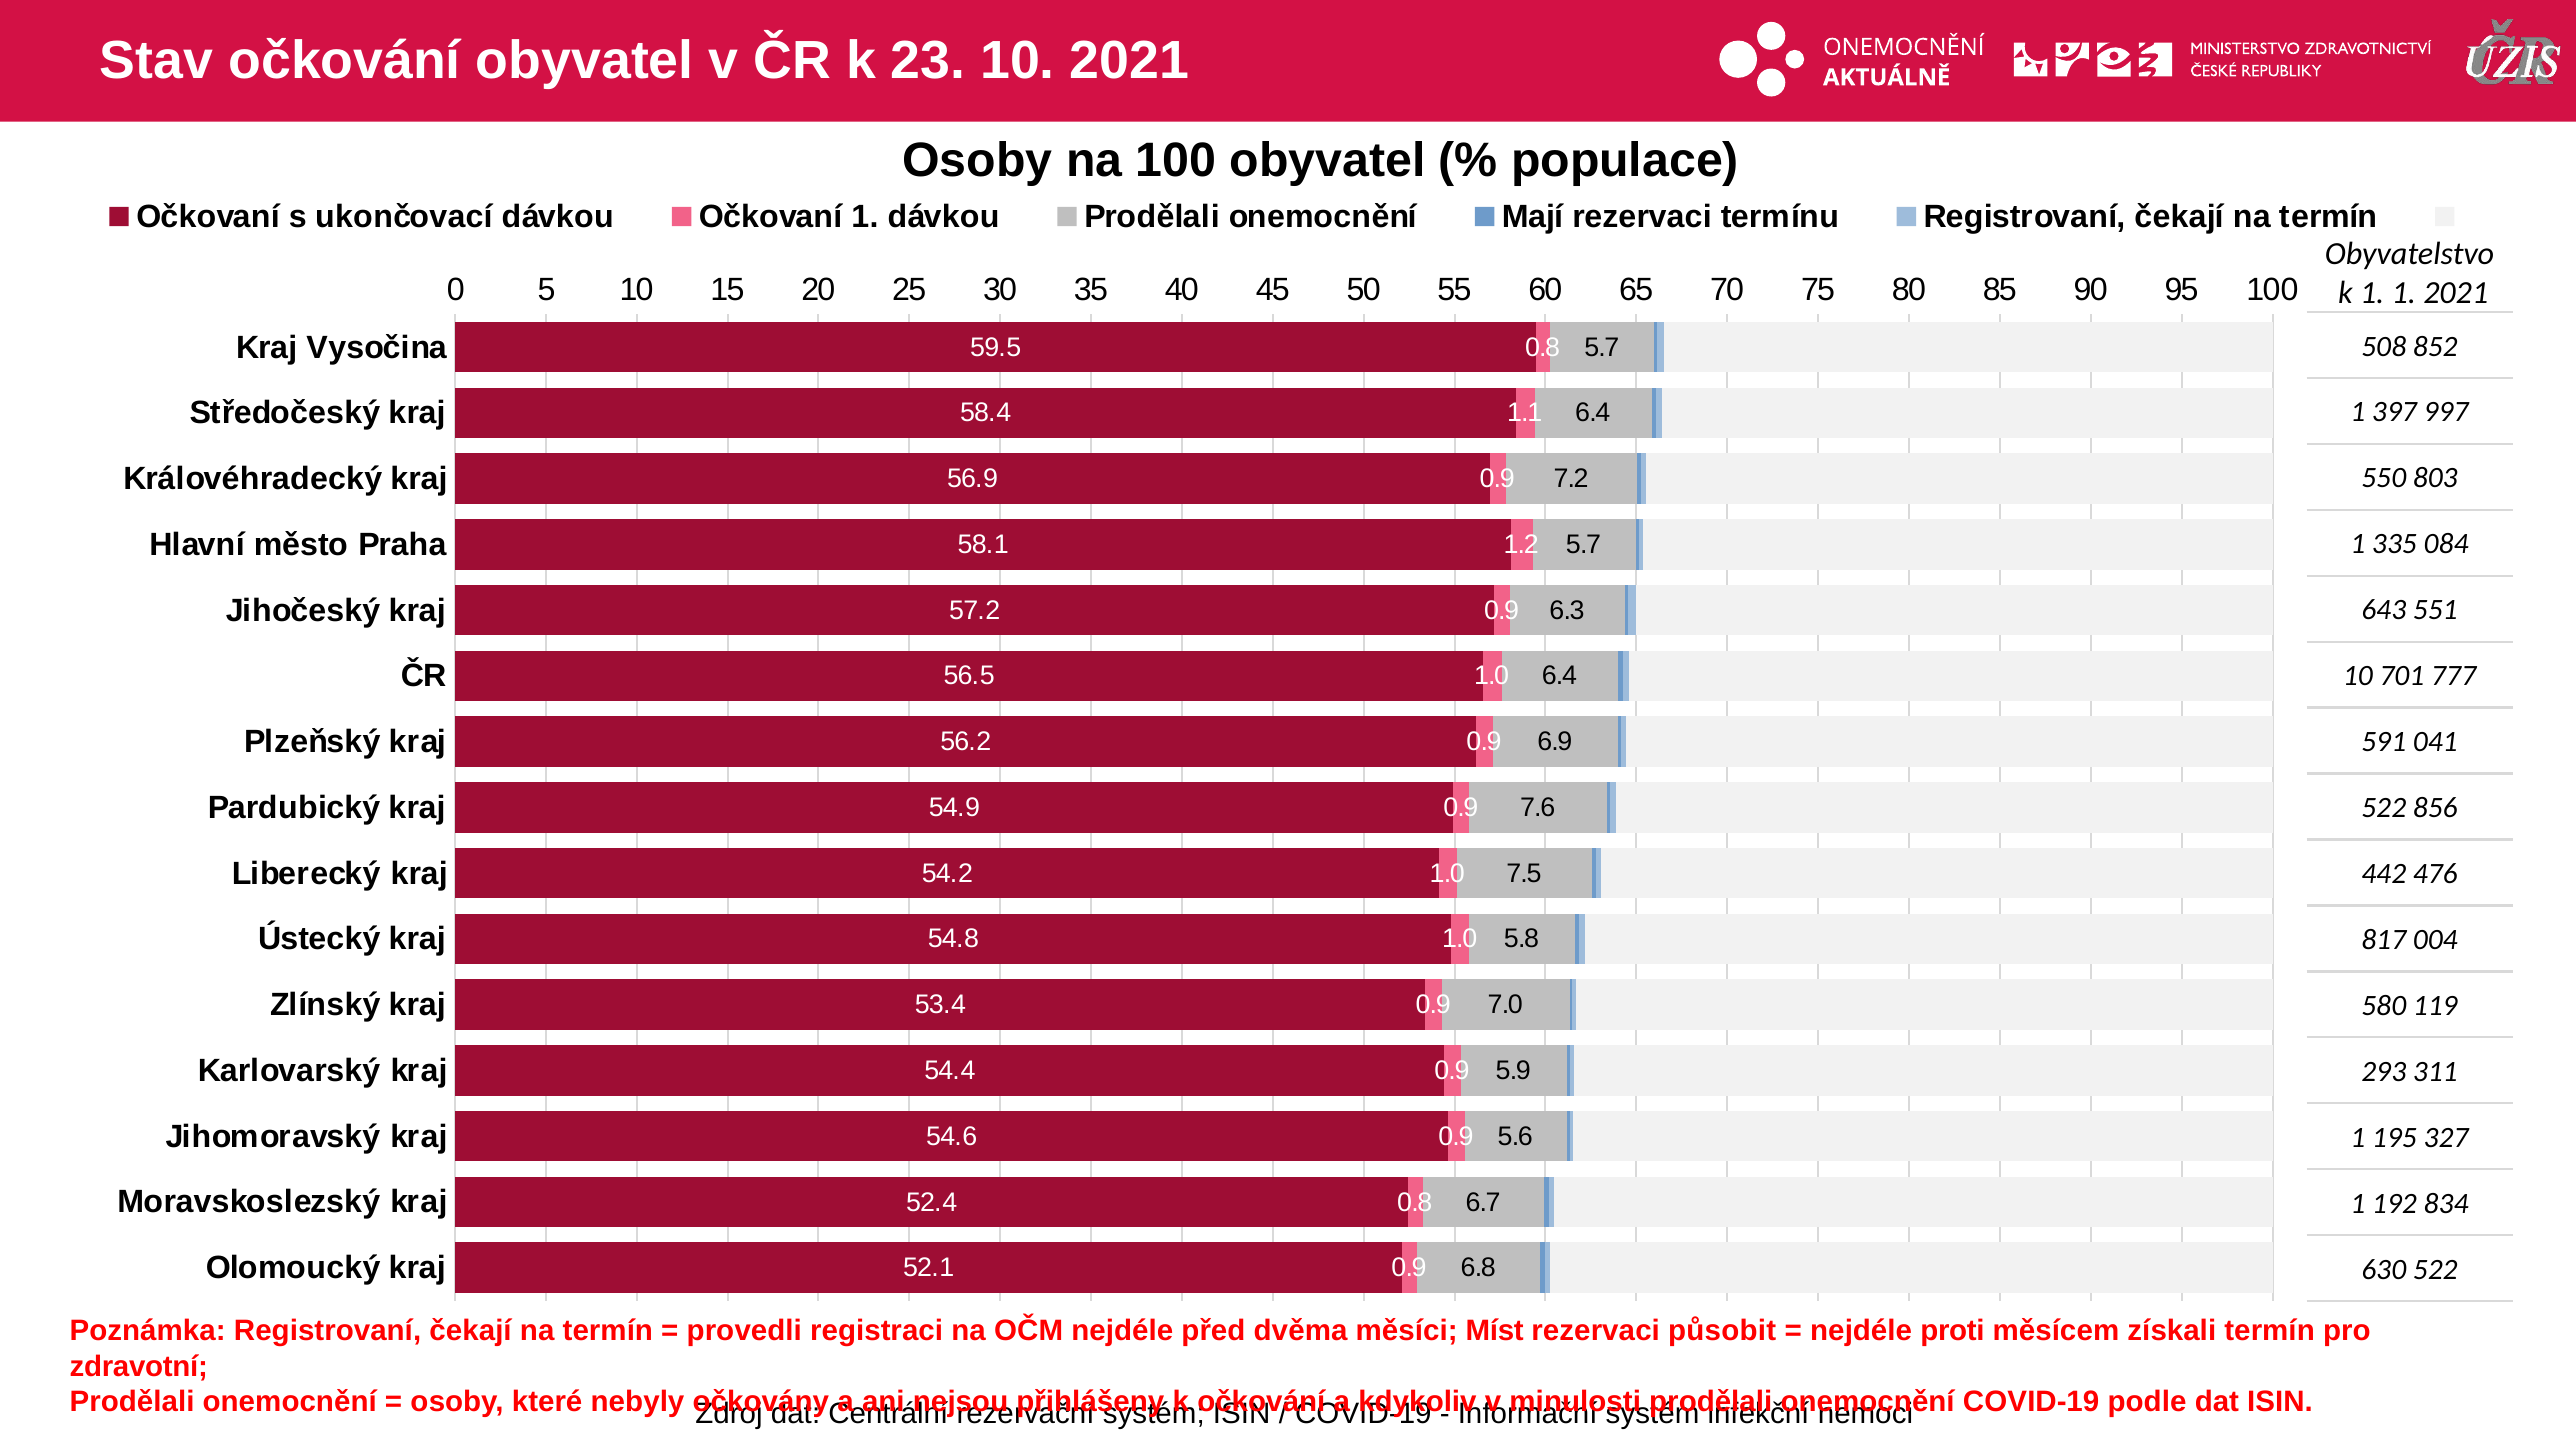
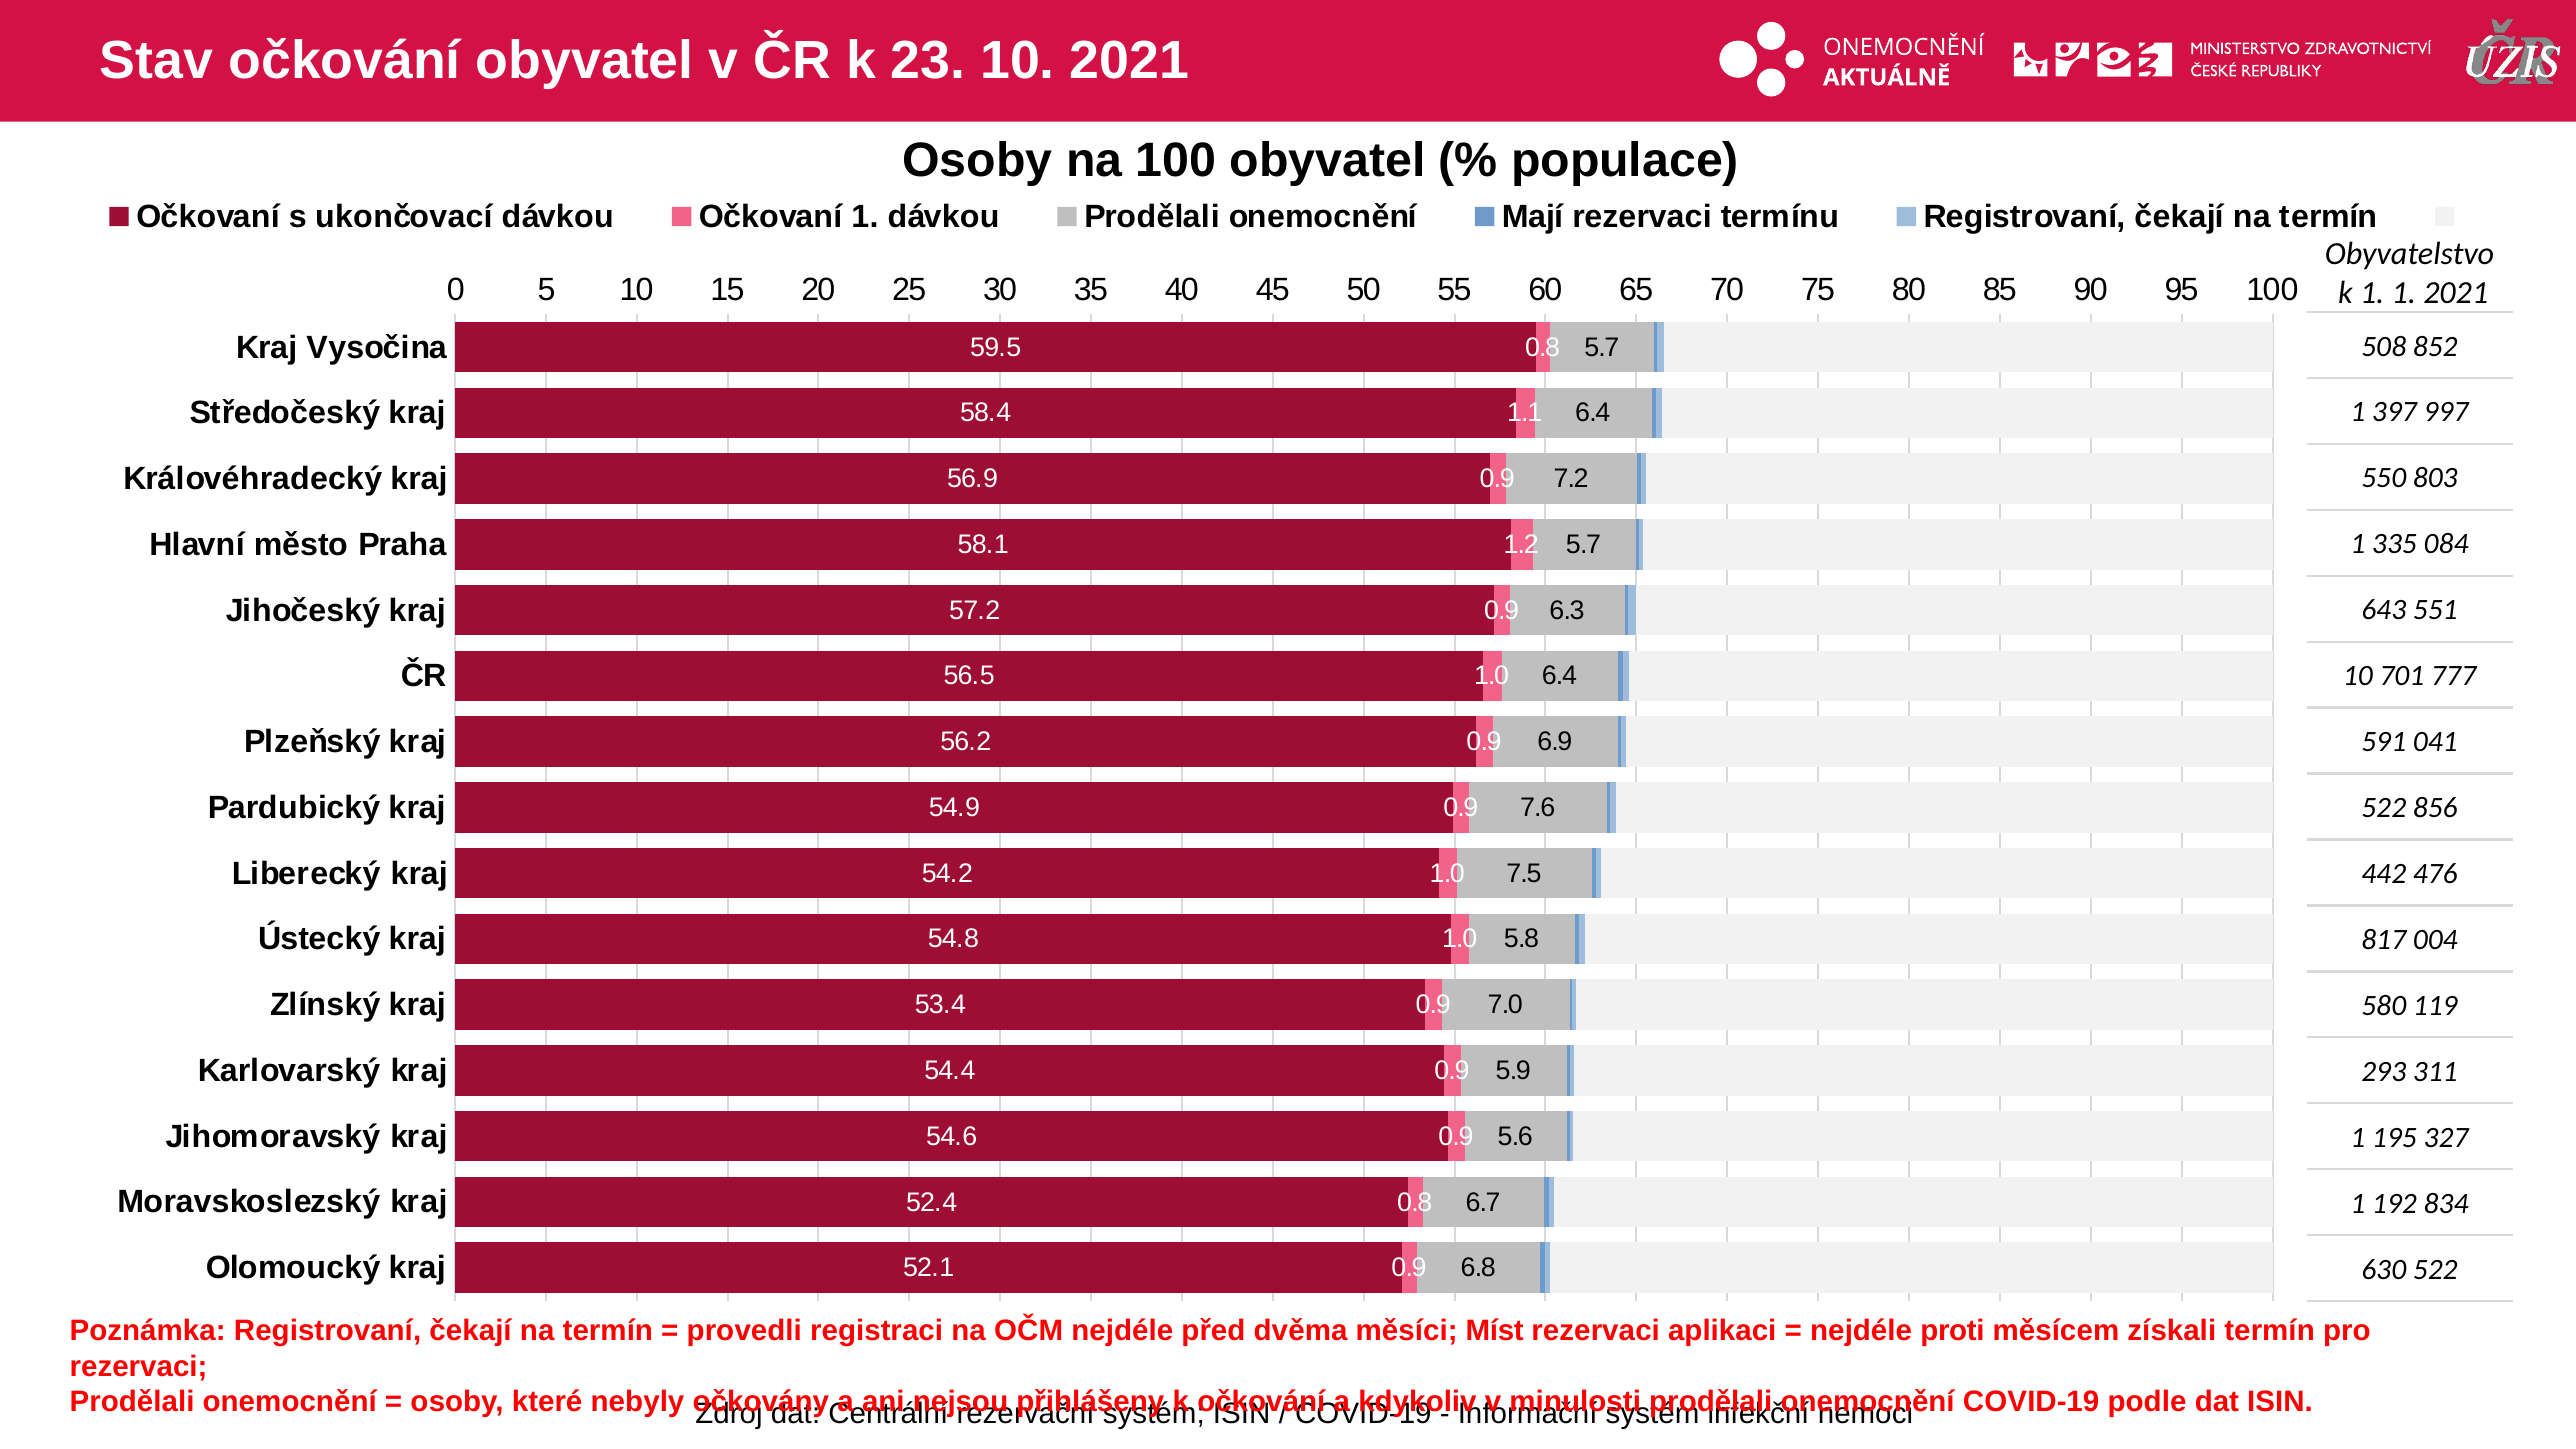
působit: působit -> aplikaci (1722, 1331)
zdravotní: zdravotní -> rezervaci (139, 1366)
